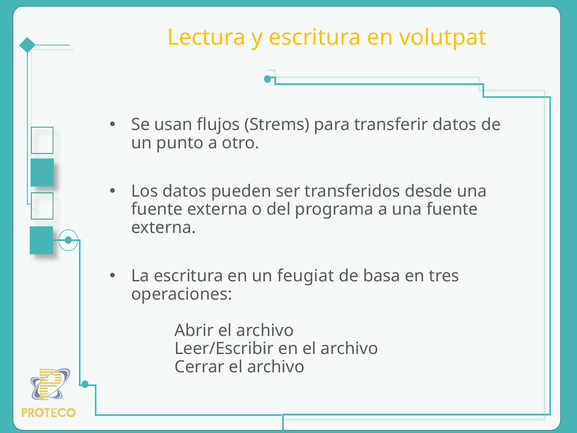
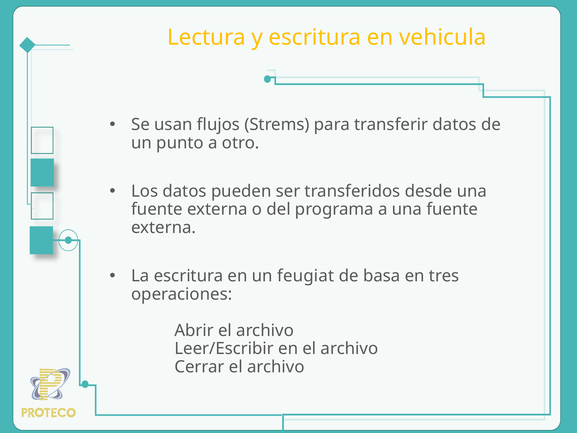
volutpat: volutpat -> vehicula (443, 37)
